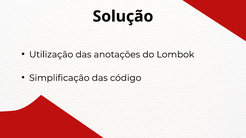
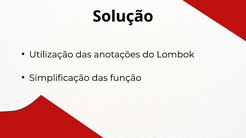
código: código -> função (126, 78)
